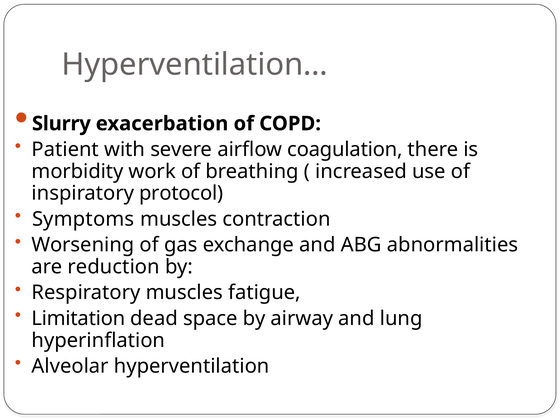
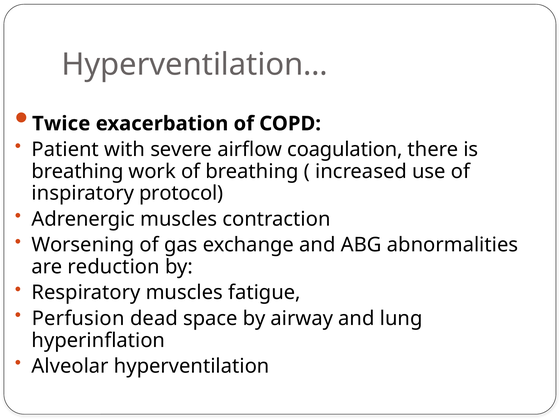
Slurry: Slurry -> Twice (61, 124)
morbidity: morbidity -> breathing (78, 171)
Symptoms: Symptoms -> Adrenergic (83, 219)
Limitation: Limitation -> Perfusion (78, 319)
